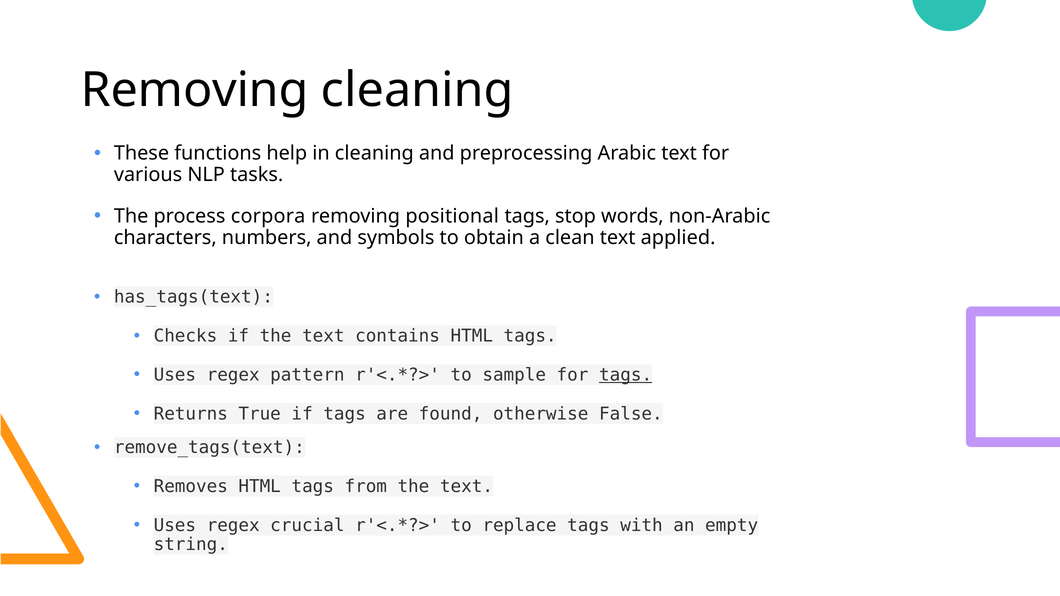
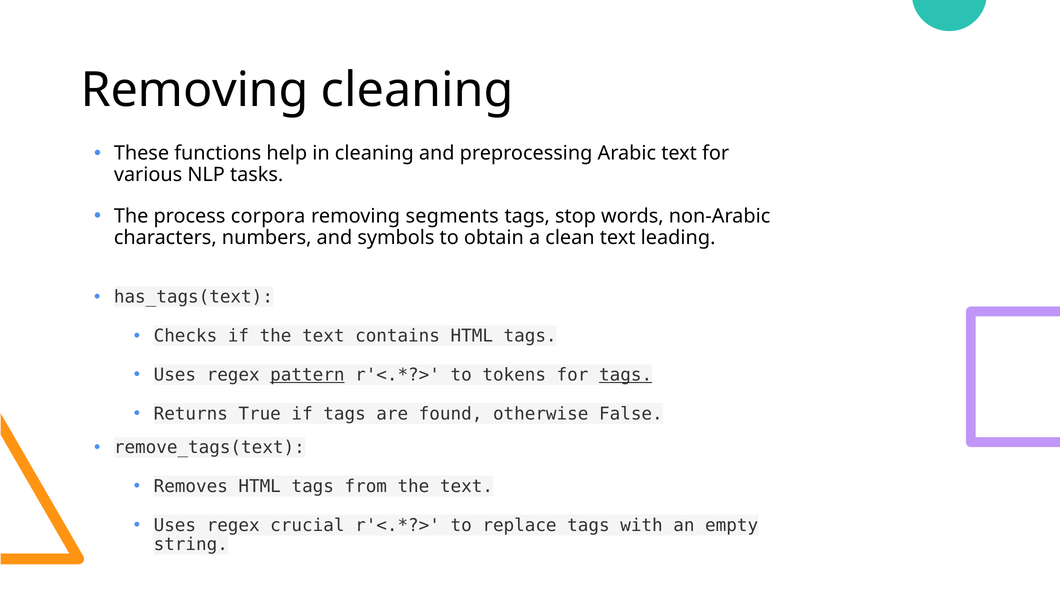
positional: positional -> segments (452, 216)
applied: applied -> leading (678, 238)
pattern underline: none -> present (307, 375)
sample: sample -> tokens (514, 375)
